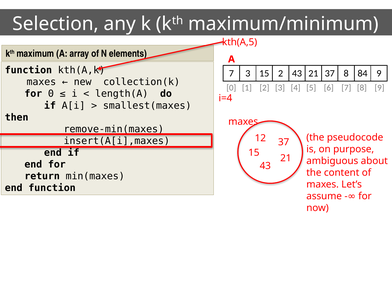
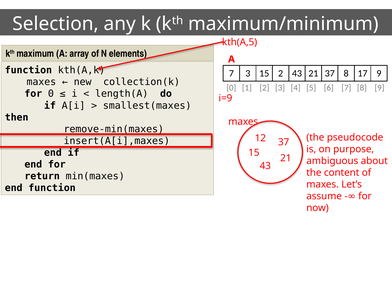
84: 84 -> 17 (363, 73)
i=4: i=4 -> i=9 (225, 98)
